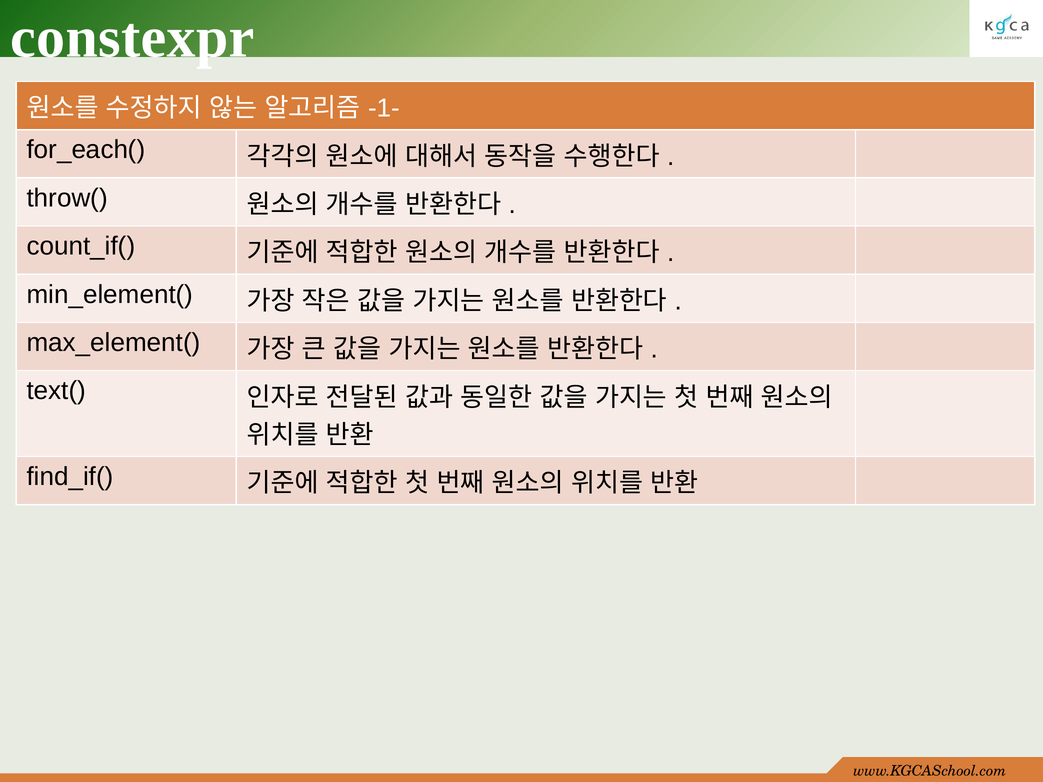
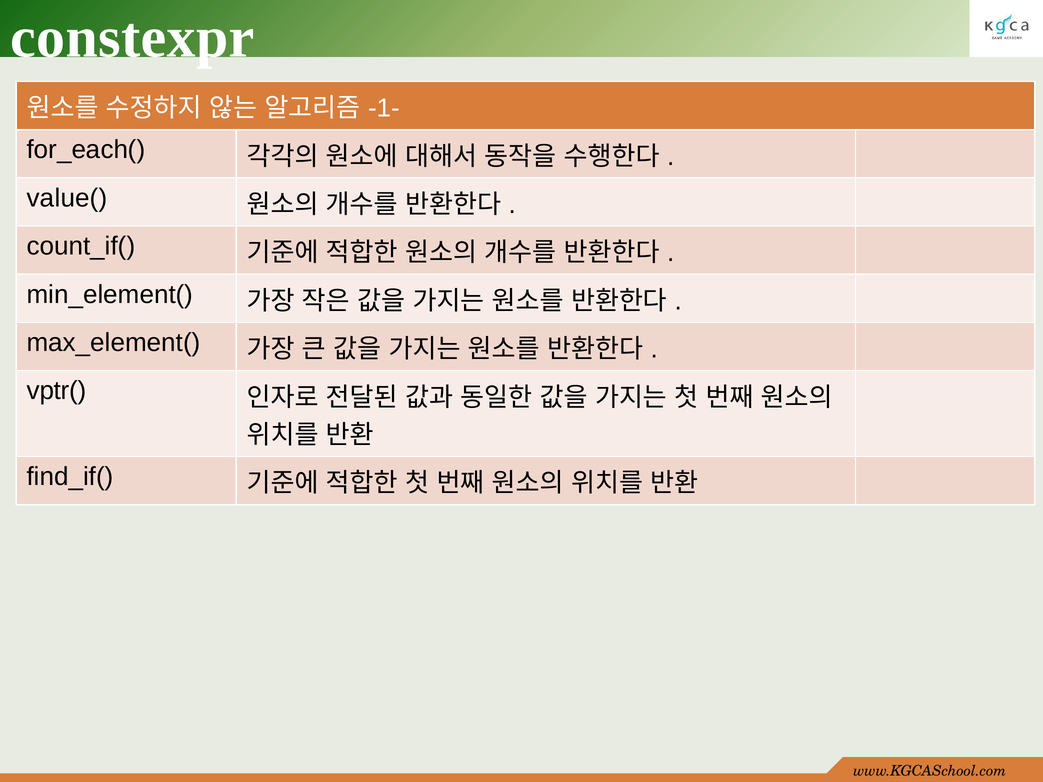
throw(: throw( -> value( (67, 198)
text(: text( -> vptr( (56, 391)
